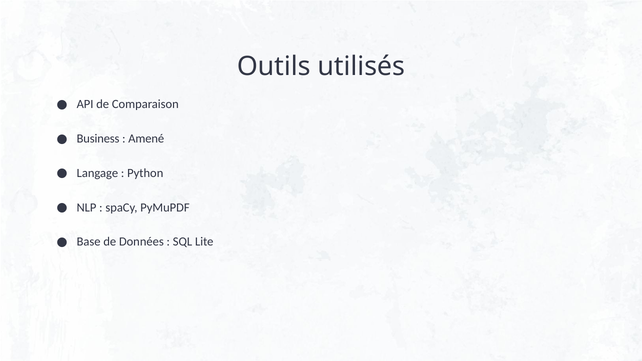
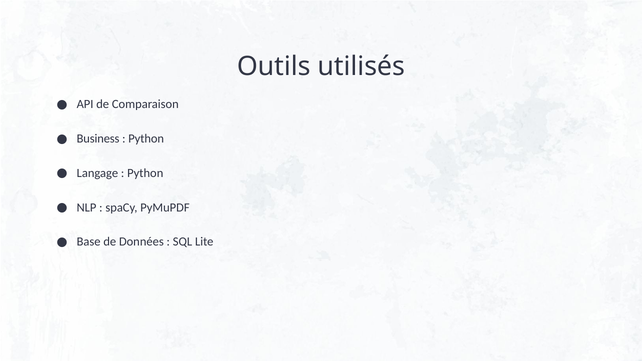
Amené: Amené -> Python (146, 139)
